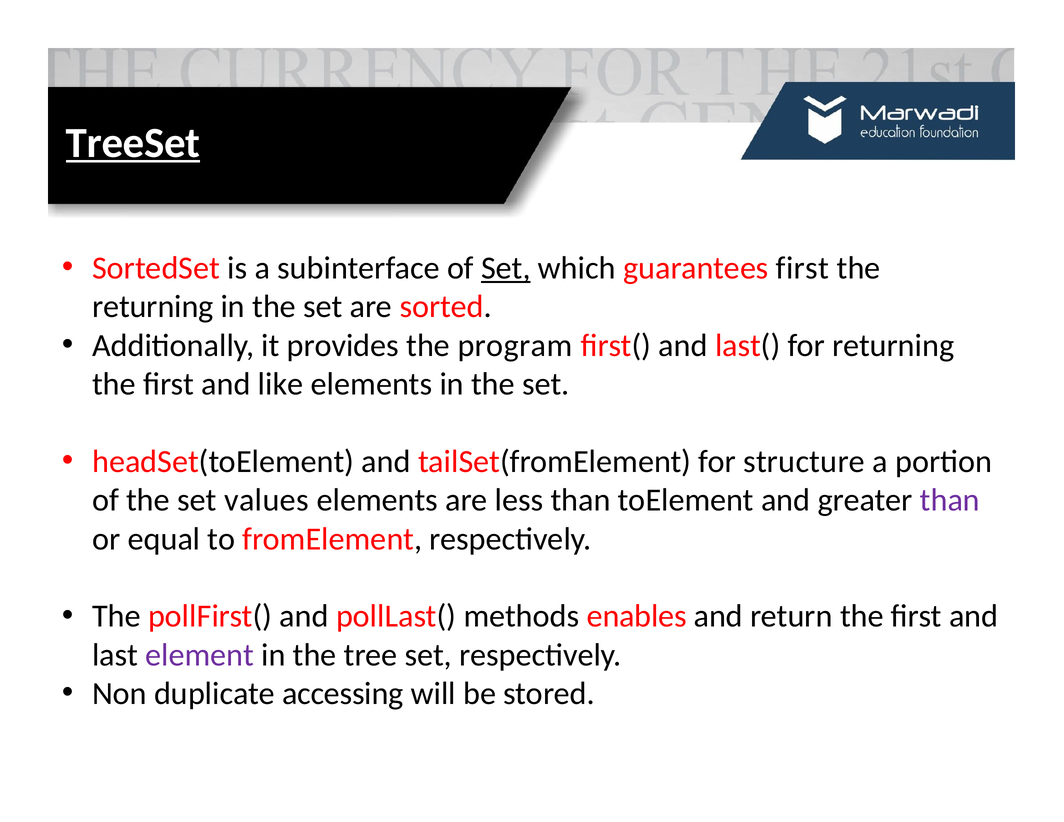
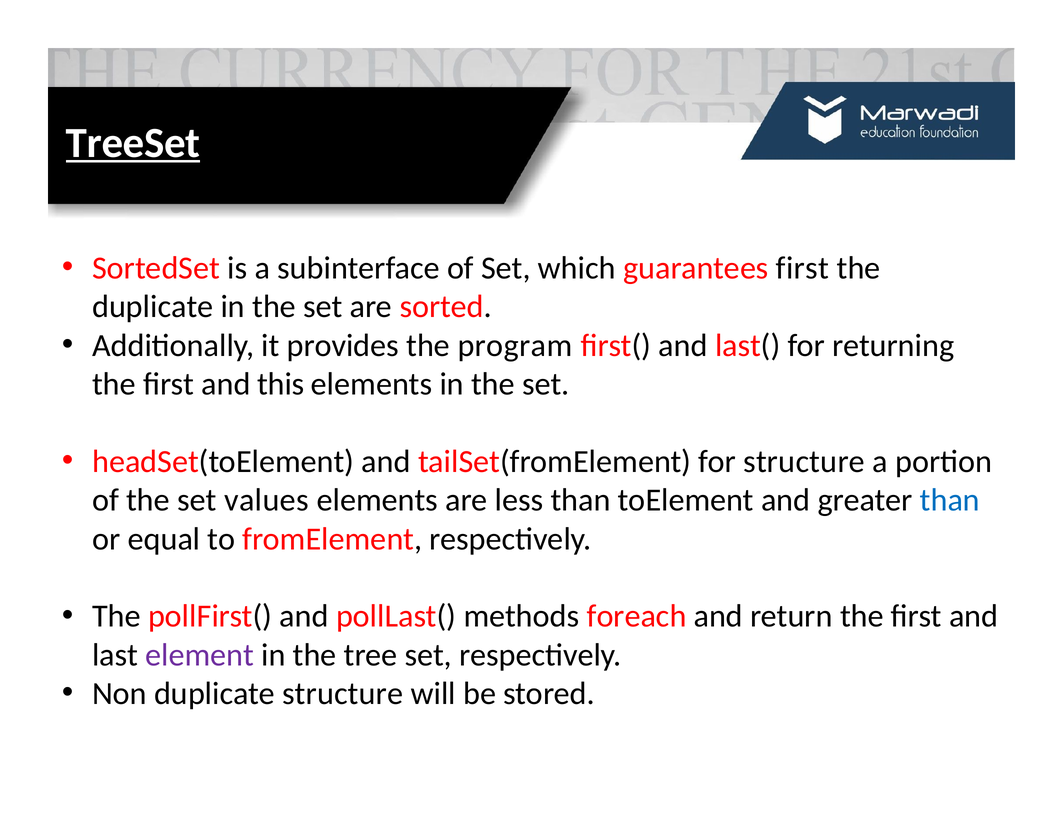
Set underline: present -> none (506, 268)
returning: returning -> duplicate (153, 307)
like: like -> this (281, 384)
than colour: purple -> blue (950, 500)
enables: enables -> foreach (637, 616)
duplicate accessing: accessing -> structure (343, 694)
